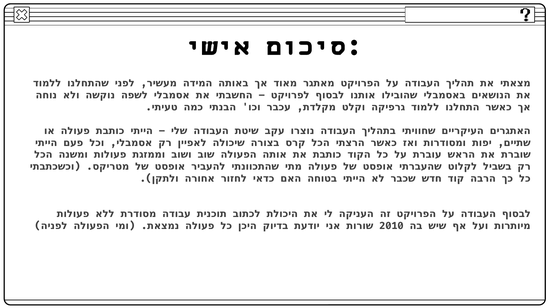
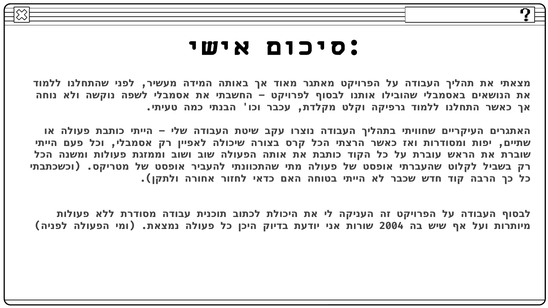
2010: 2010 -> 2004 (391, 226)
